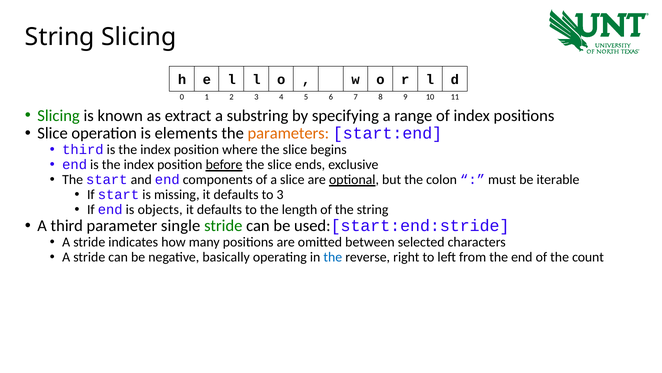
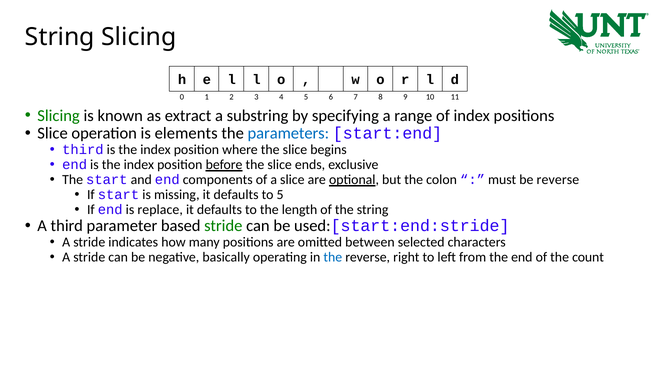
parameters colour: orange -> blue (288, 133)
be iterable: iterable -> reverse (558, 179)
to 3: 3 -> 5 (280, 194)
objects: objects -> replace (160, 209)
single: single -> based (181, 226)
